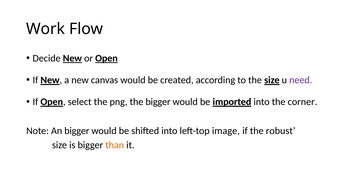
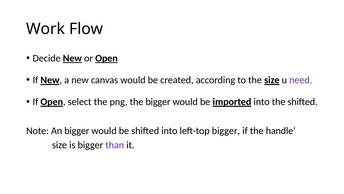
the corner: corner -> shifted (303, 102)
left-top image: image -> bigger (226, 130)
robust: robust -> handle (281, 130)
than colour: orange -> purple (115, 145)
